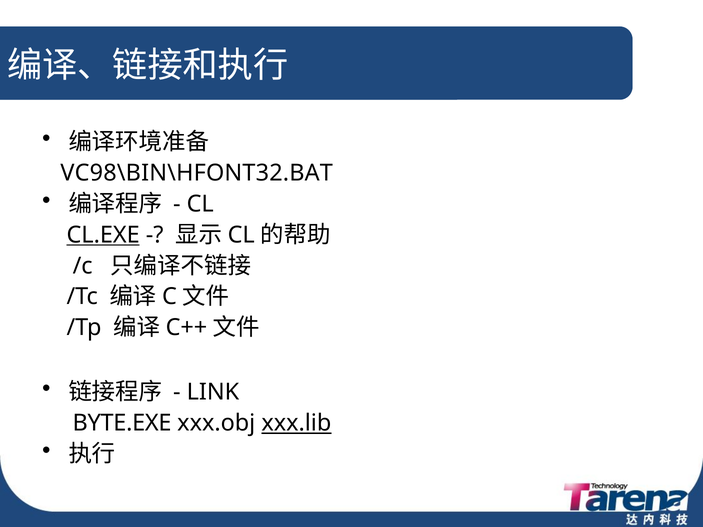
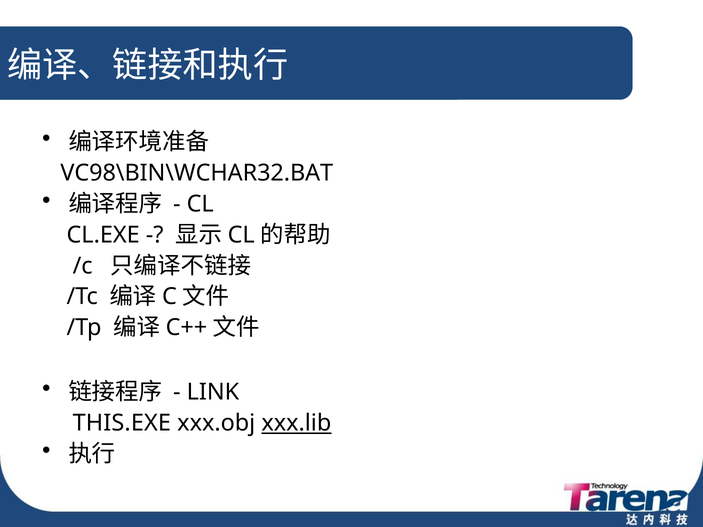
VC98\BIN\HFONT32.BAT: VC98\BIN\HFONT32.BAT -> VC98\BIN\WCHAR32.BAT (197, 173)
CL.EXE underline: present -> none (103, 235)
BYTE.EXE: BYTE.EXE -> THIS.EXE (122, 423)
